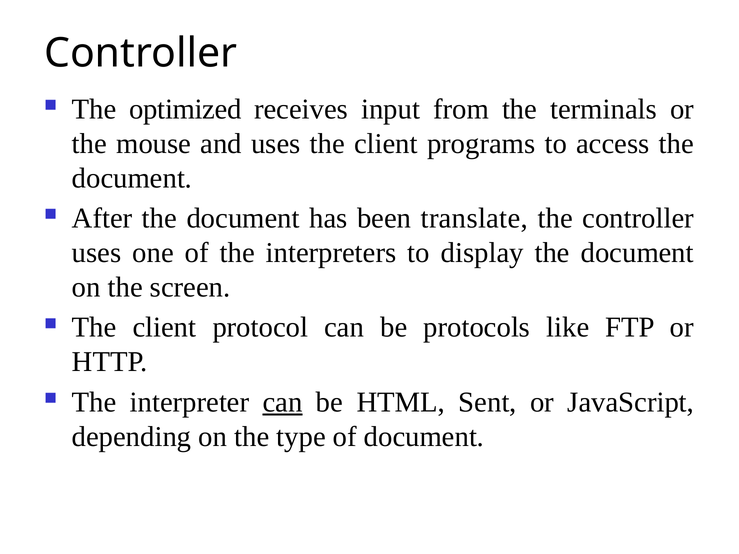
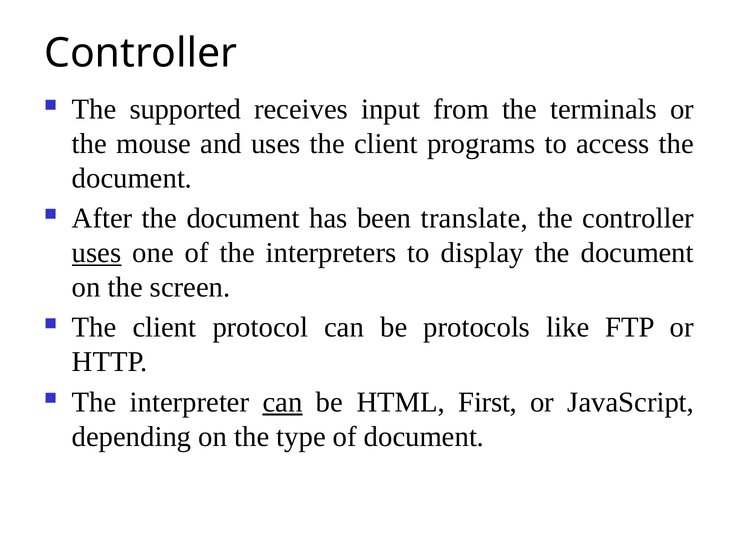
optimized: optimized -> supported (185, 109)
uses underline: none -> present (97, 253)
Sent: Sent -> First (488, 402)
